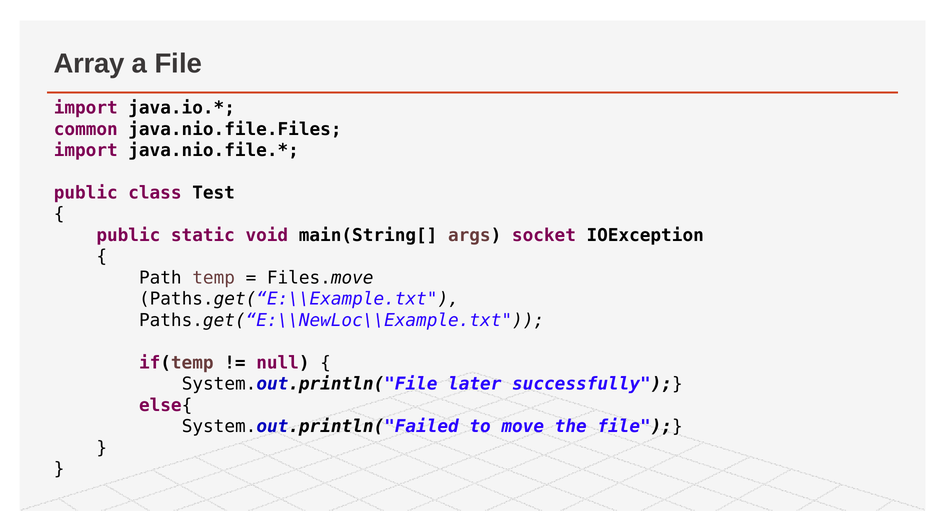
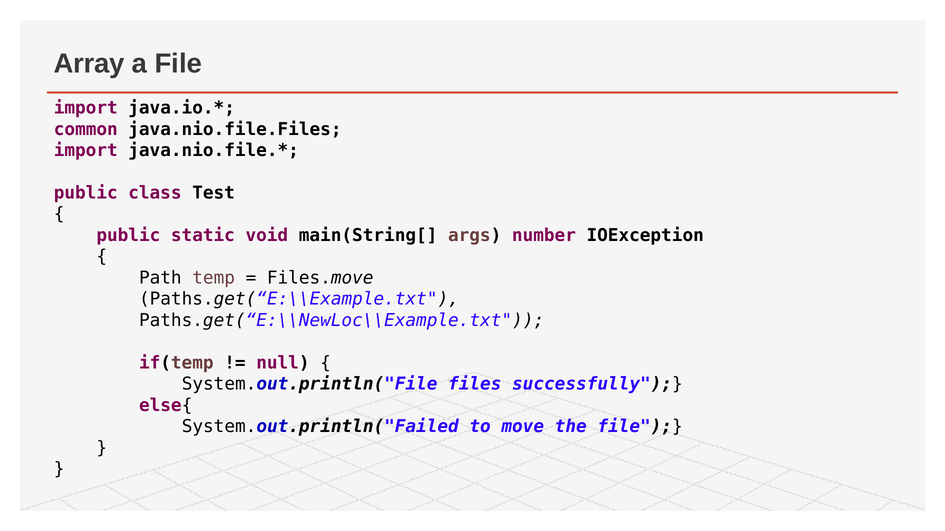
socket: socket -> number (544, 236)
later: later -> files (475, 384)
